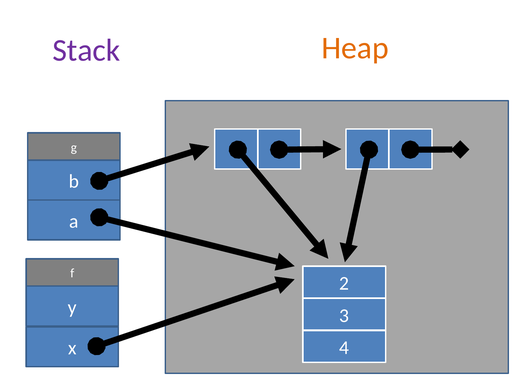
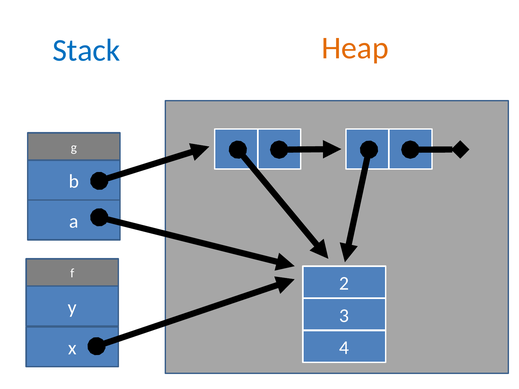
Stack colour: purple -> blue (86, 50)
